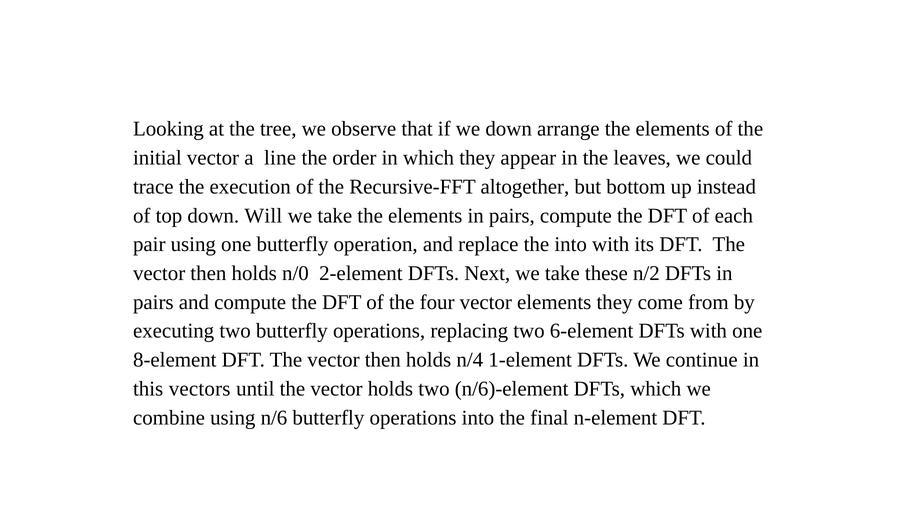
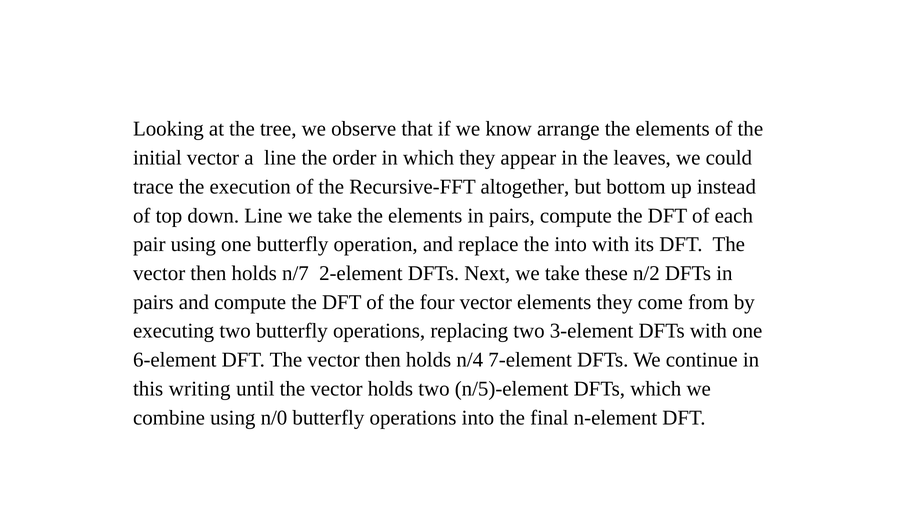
we down: down -> know (509, 129)
down Will: Will -> Line (263, 216)
n/0: n/0 -> n/7 (295, 273)
6-element: 6-element -> 3-element (592, 331)
8-element: 8-element -> 6-element (175, 360)
1-element: 1-element -> 7-element (530, 360)
vectors: vectors -> writing (200, 389)
n/6)-element: n/6)-element -> n/5)-element (512, 389)
n/6: n/6 -> n/0 (274, 418)
